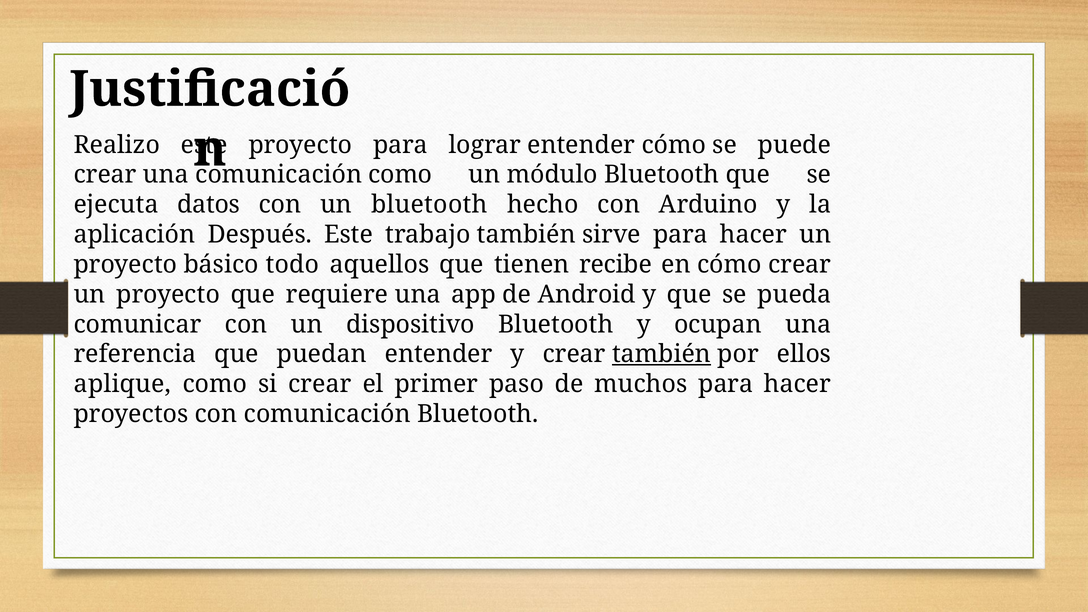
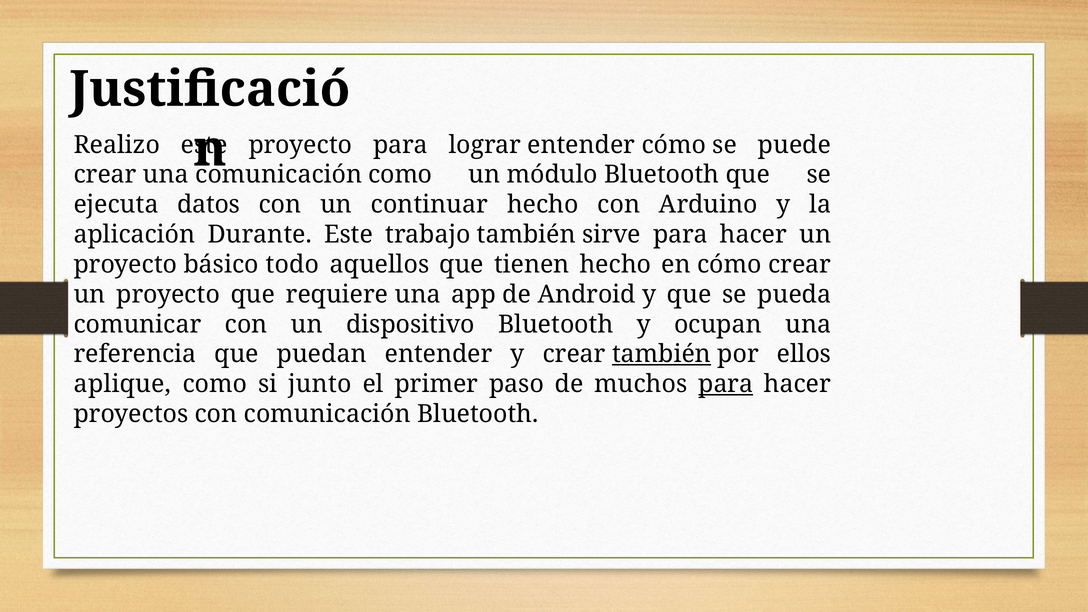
un bluetooth: bluetooth -> continuar (429, 205)
Después: Después -> Durante (260, 235)
tienen recibe: recibe -> hecho (615, 264)
si crear: crear -> junto (320, 384)
para underline: none -> present (726, 384)
